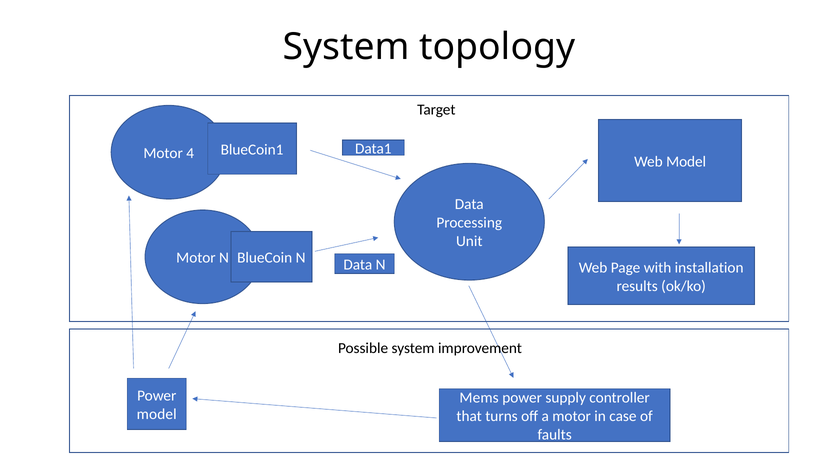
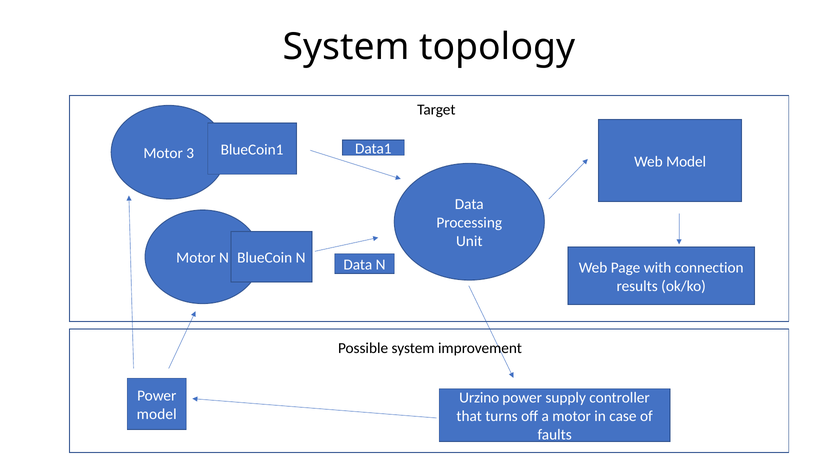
4: 4 -> 3 (190, 153)
installation: installation -> connection (709, 268)
Mems: Mems -> Urzino (479, 398)
